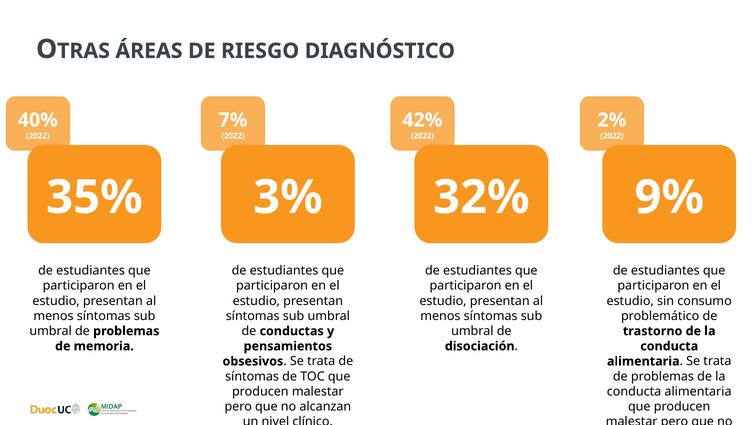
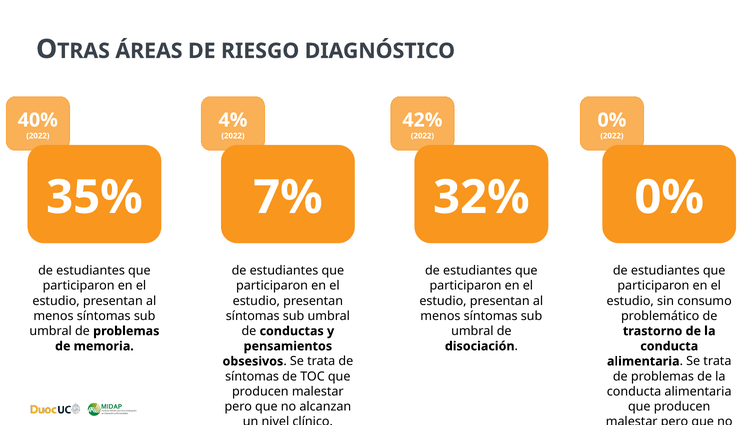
7%: 7% -> 4% (233, 120)
2%: 2% -> 0% (612, 120)
3%: 3% -> 7% (288, 197)
9%: 9% -> 0% (669, 197)
